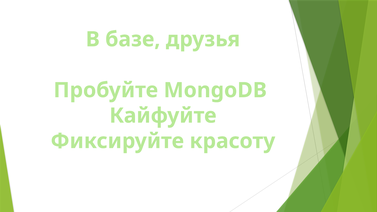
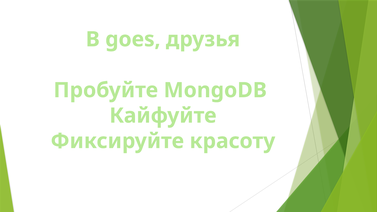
базе: базе -> goes (133, 39)
